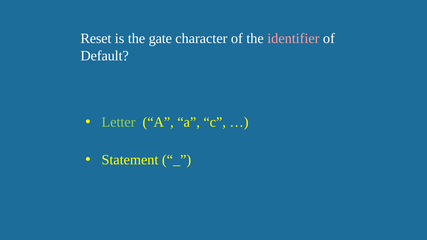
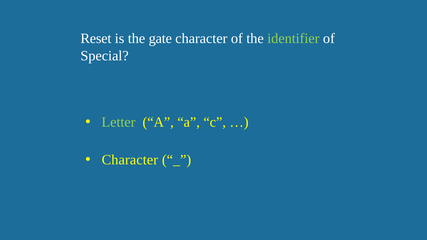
identifier colour: pink -> light green (293, 39)
Default: Default -> Special (105, 56)
Statement: Statement -> Character (130, 160)
